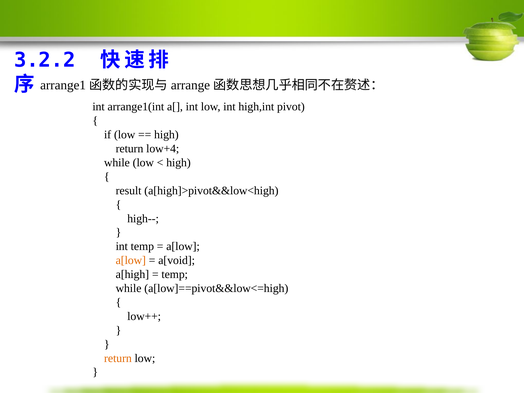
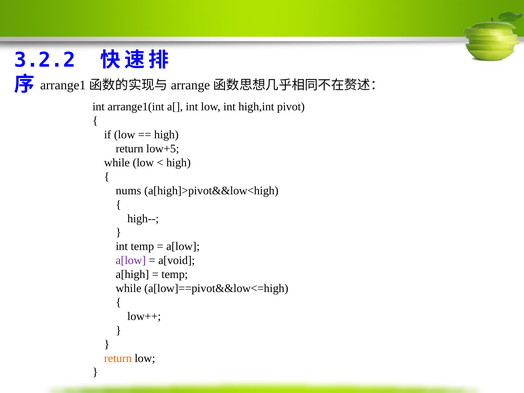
low+4: low+4 -> low+5 (163, 149)
result: result -> nums (128, 191)
a[low colour: orange -> purple (131, 260)
